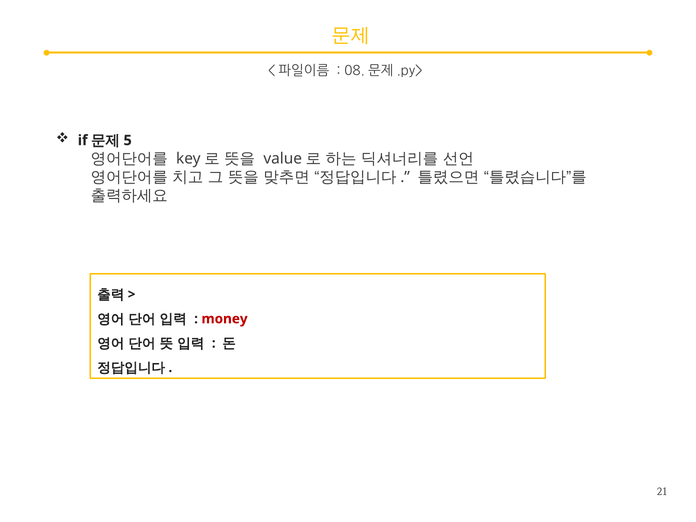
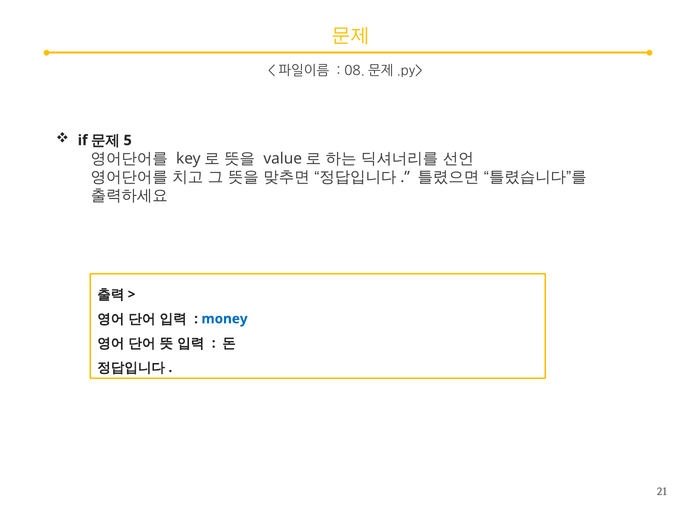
money colour: red -> blue (225, 319)
